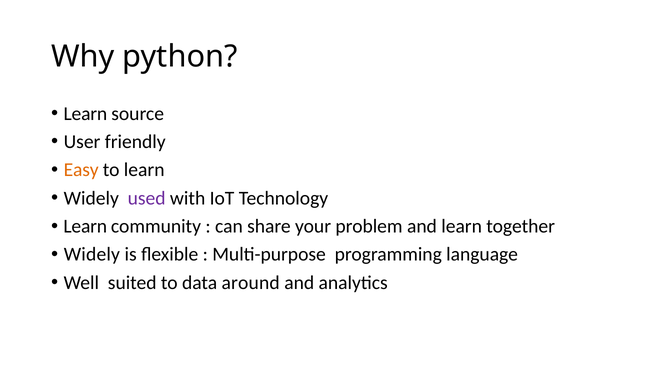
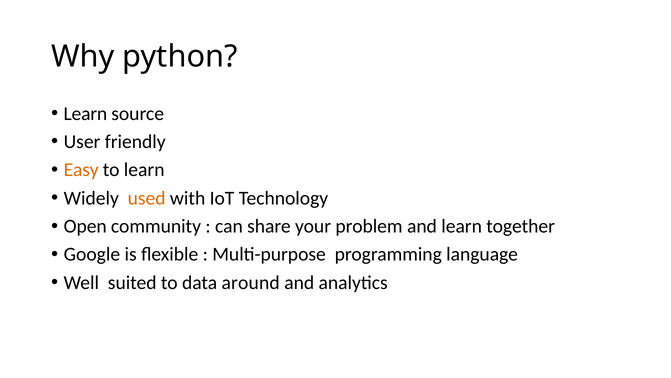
used colour: purple -> orange (147, 198)
Learn: Learn -> Open (85, 226)
Widely: Widely -> Google (92, 254)
